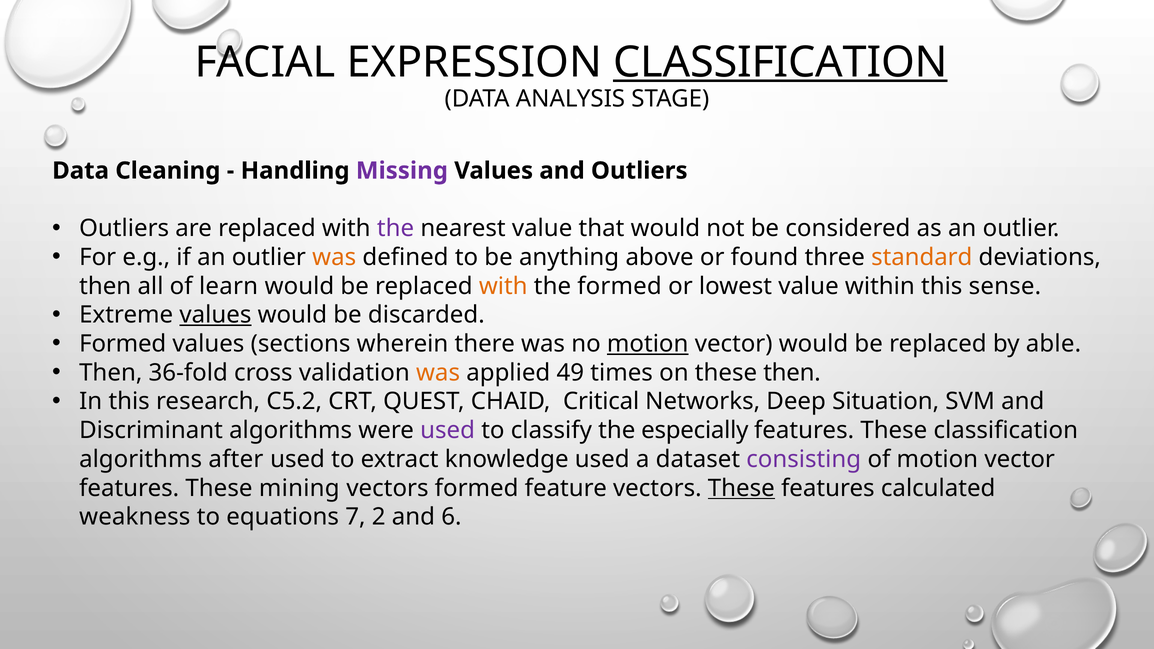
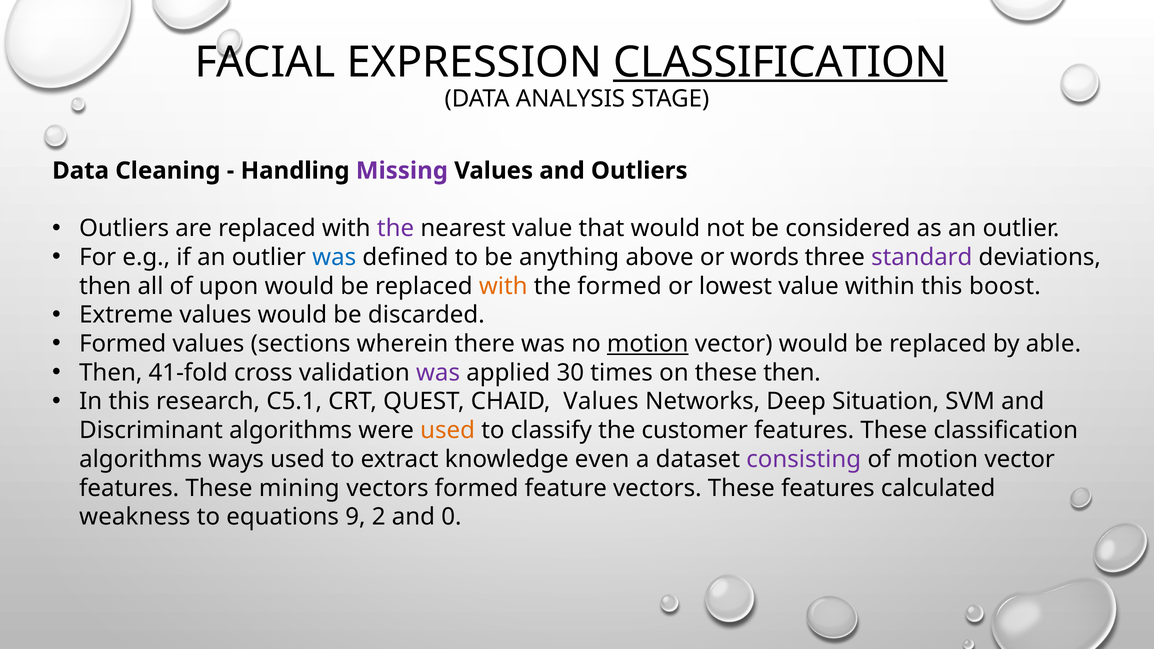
was colour: orange -> blue (334, 257)
found: found -> words (765, 257)
standard colour: orange -> purple (922, 257)
learn: learn -> upon (229, 286)
sense: sense -> boost (1005, 286)
values underline: present -> none (215, 315)
36-fold: 36-fold -> 41-fold (188, 373)
was colour: orange -> purple (438, 373)
49: 49 -> 30 (570, 373)
C5.2: C5.2 -> C5.1 (294, 402)
CHAID Critical: Critical -> Values (601, 402)
used colour: purple -> orange (448, 430)
especially: especially -> customer (695, 430)
after: after -> ways (236, 459)
knowledge used: used -> even (602, 459)
These underline: present -> none (741, 488)
7: 7 -> 9 (355, 517)
6: 6 -> 0 (451, 517)
